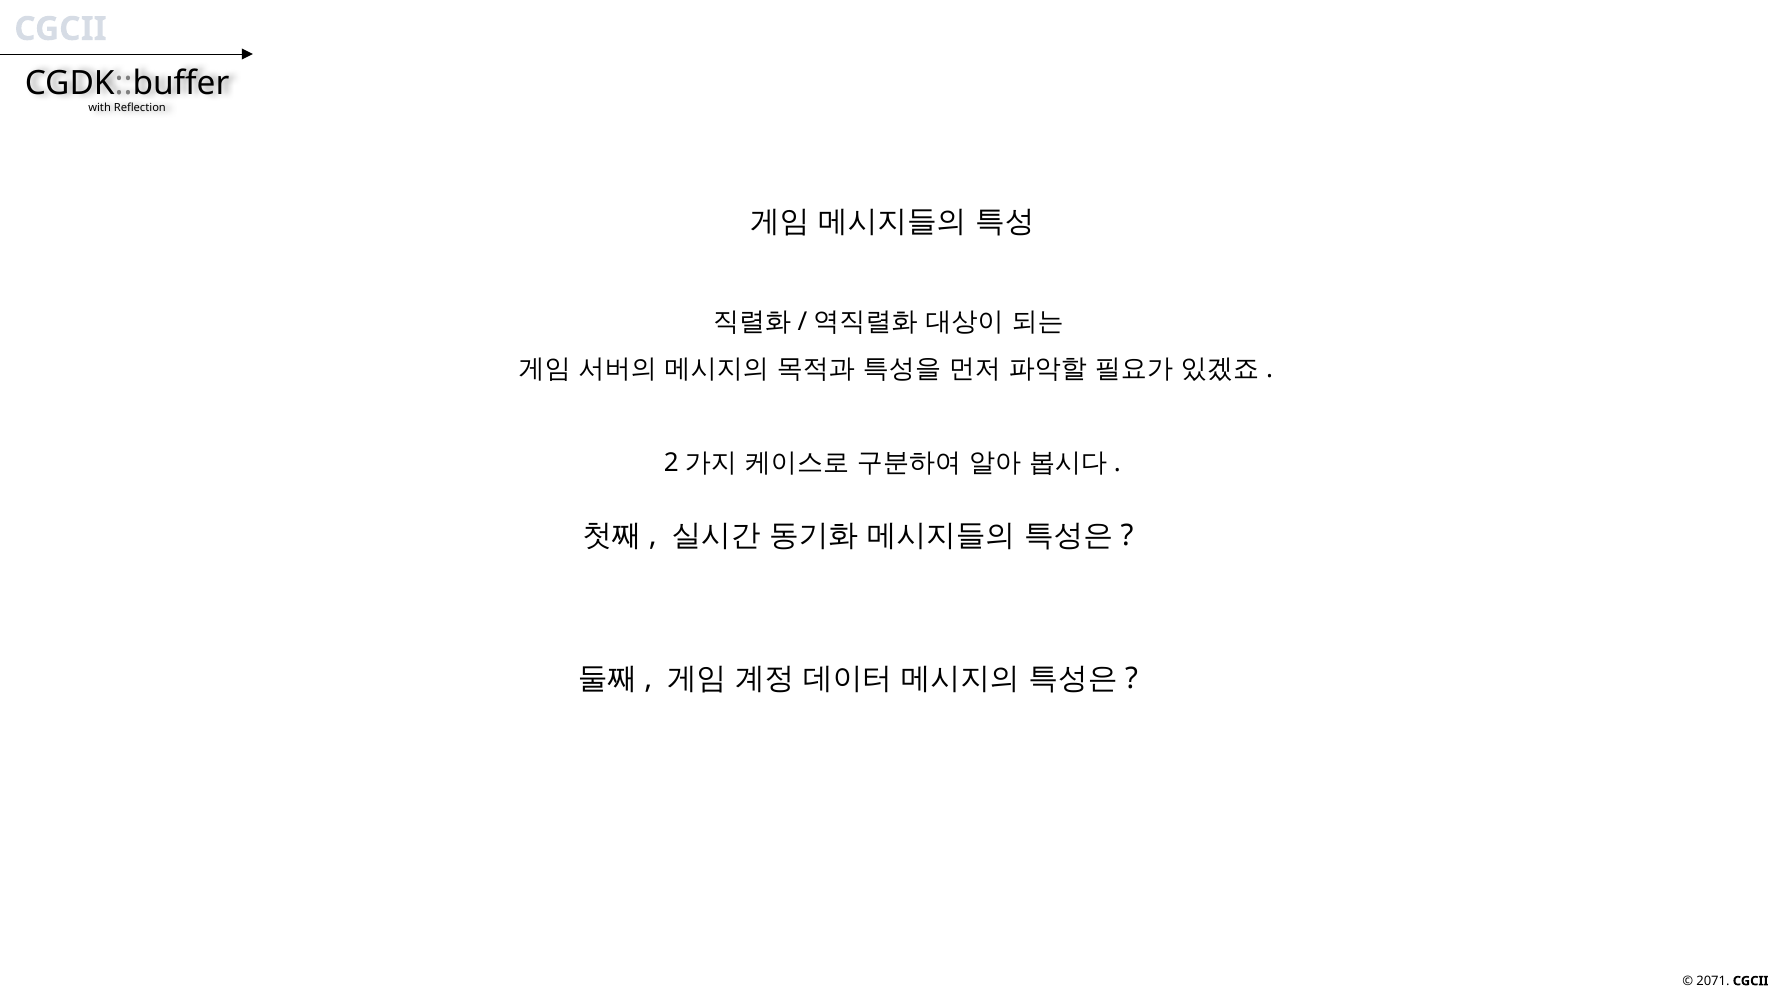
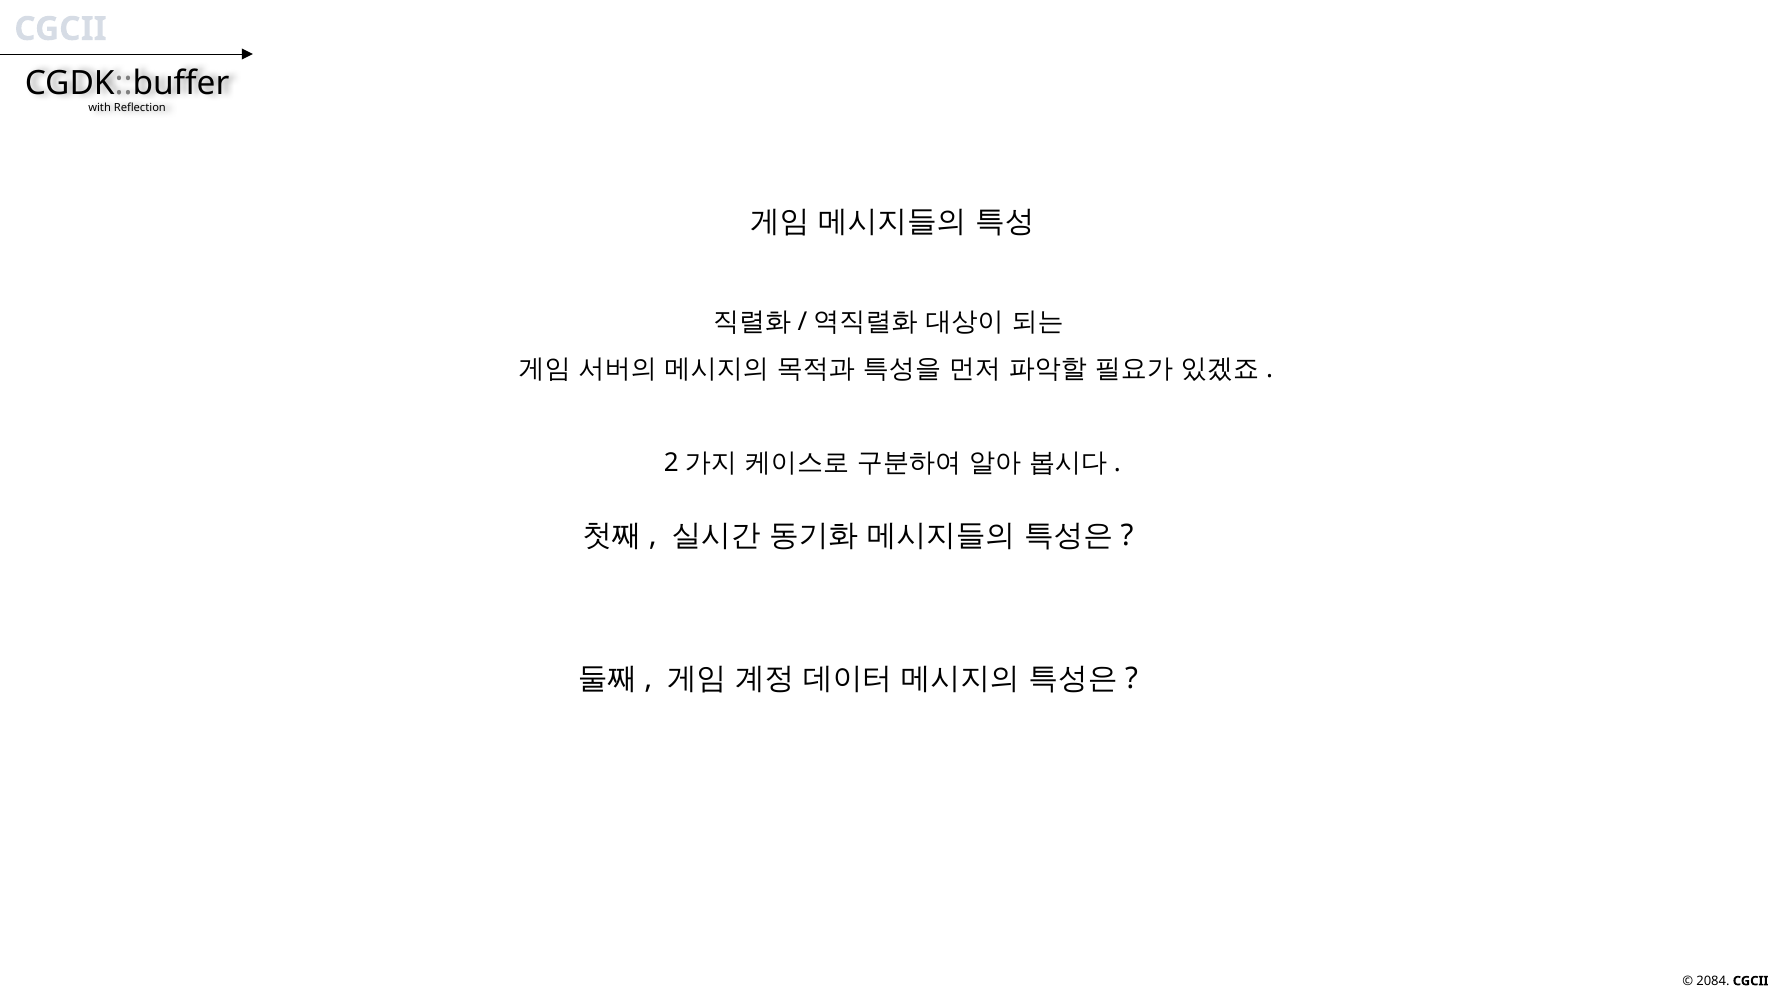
2071: 2071 -> 2084 (1713, 981)
